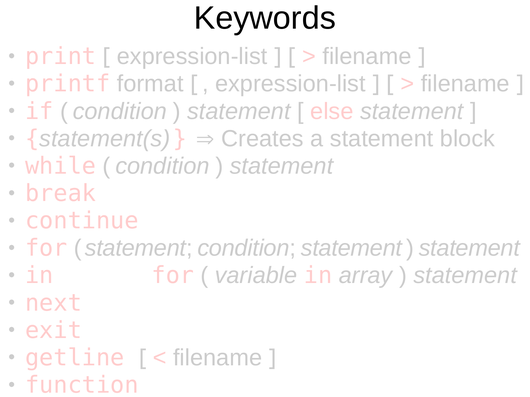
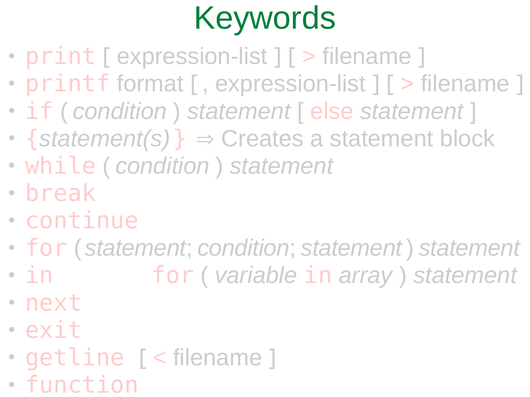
Keywords colour: black -> green (265, 18)
